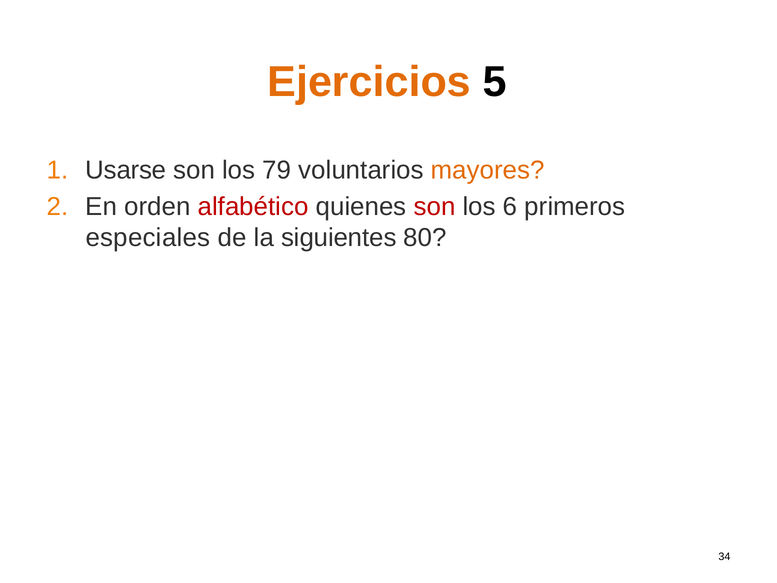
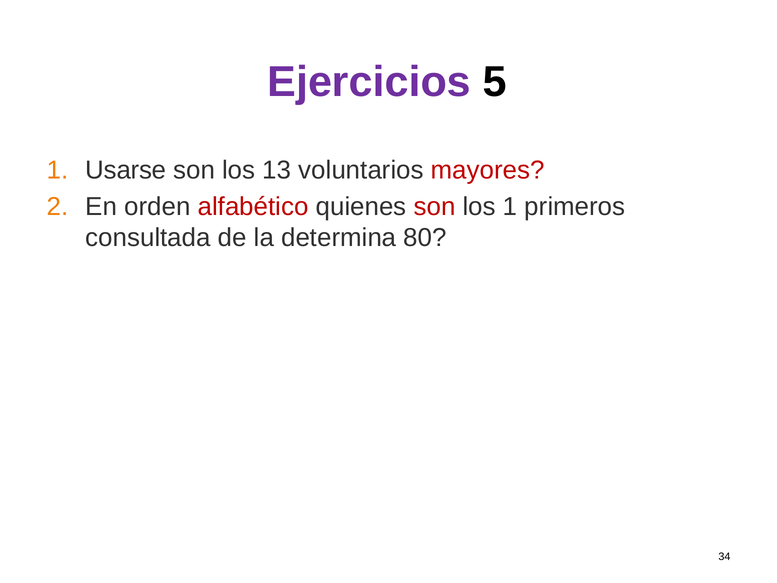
Ejercicios colour: orange -> purple (369, 82)
79: 79 -> 13 (277, 170)
mayores colour: orange -> red (488, 170)
los 6: 6 -> 1 (510, 206)
especiales: especiales -> consultada (148, 237)
siguientes: siguientes -> determina (339, 237)
